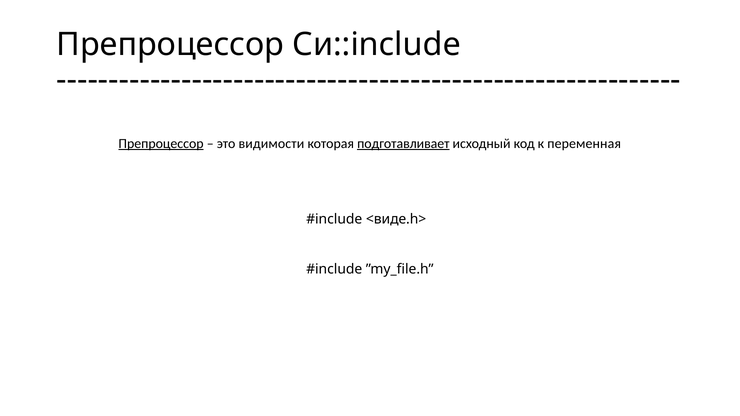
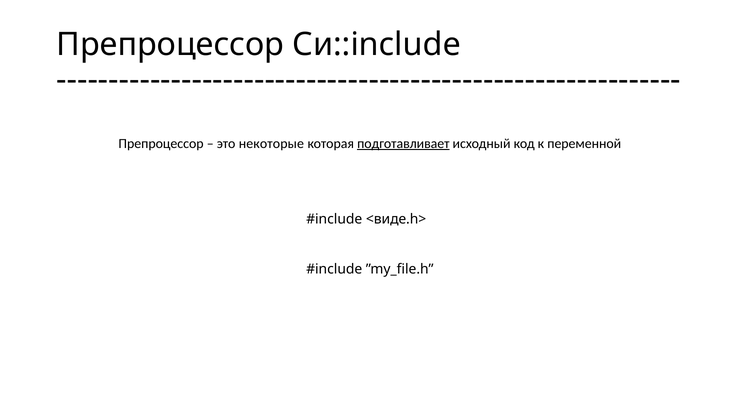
Препроцессор underline: present -> none (161, 144)
видимости: видимости -> некоторые (271, 144)
переменная: переменная -> переменной (584, 144)
